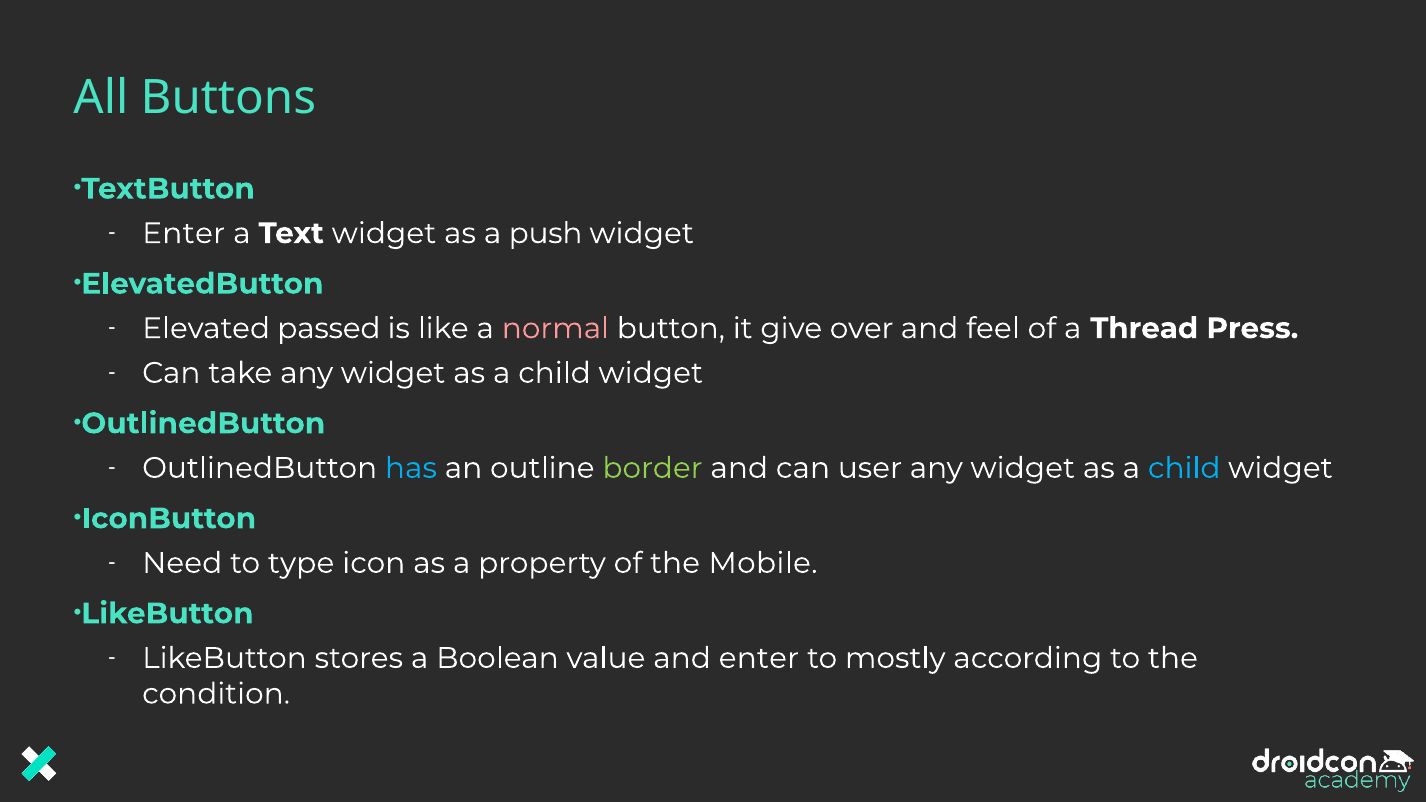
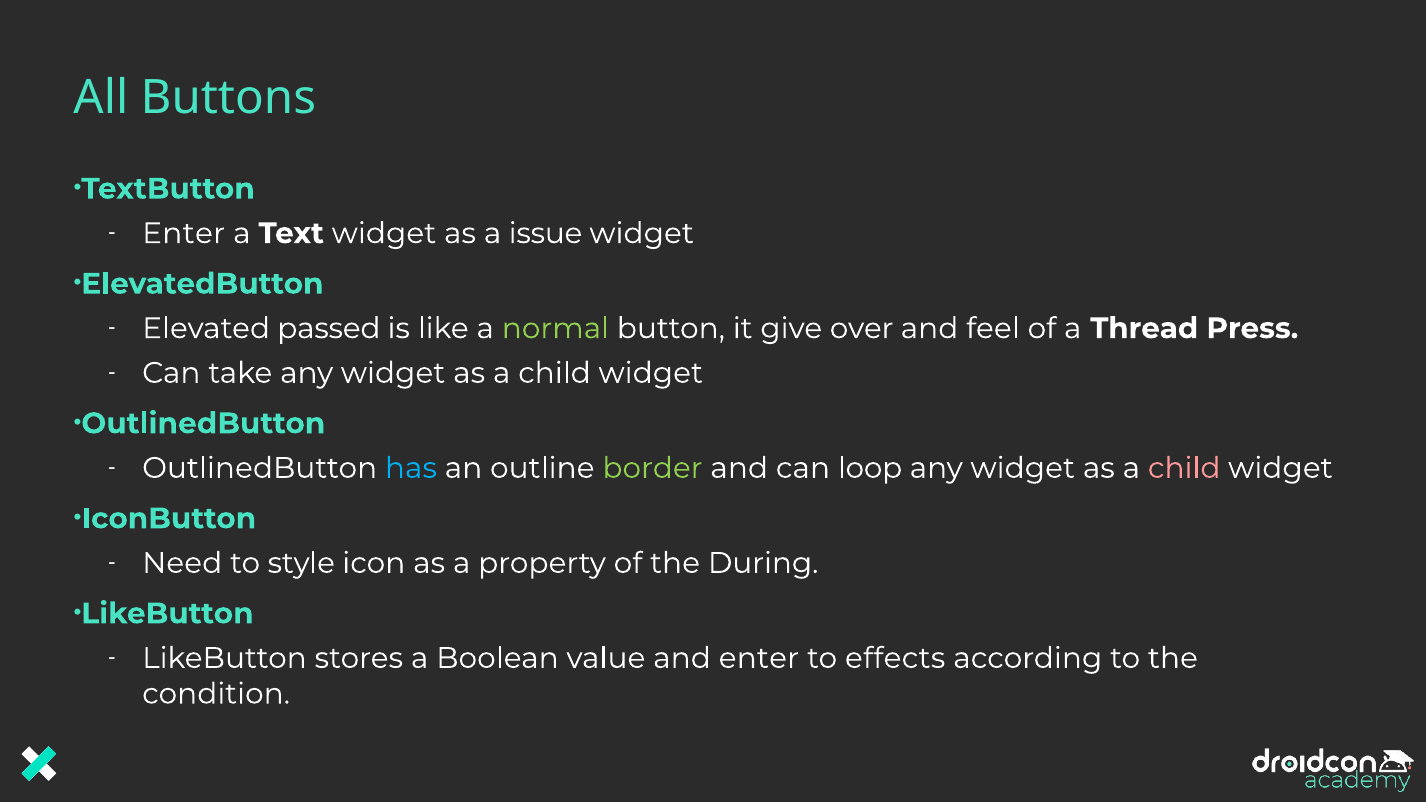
push: push -> issue (546, 233)
normal colour: pink -> light green (555, 328)
user: user -> loop (870, 468)
child colour: light blue -> pink (1184, 468)
type: type -> style (301, 563)
Mobile: Mobile -> During (763, 563)
mostly: mostly -> effects (895, 658)
